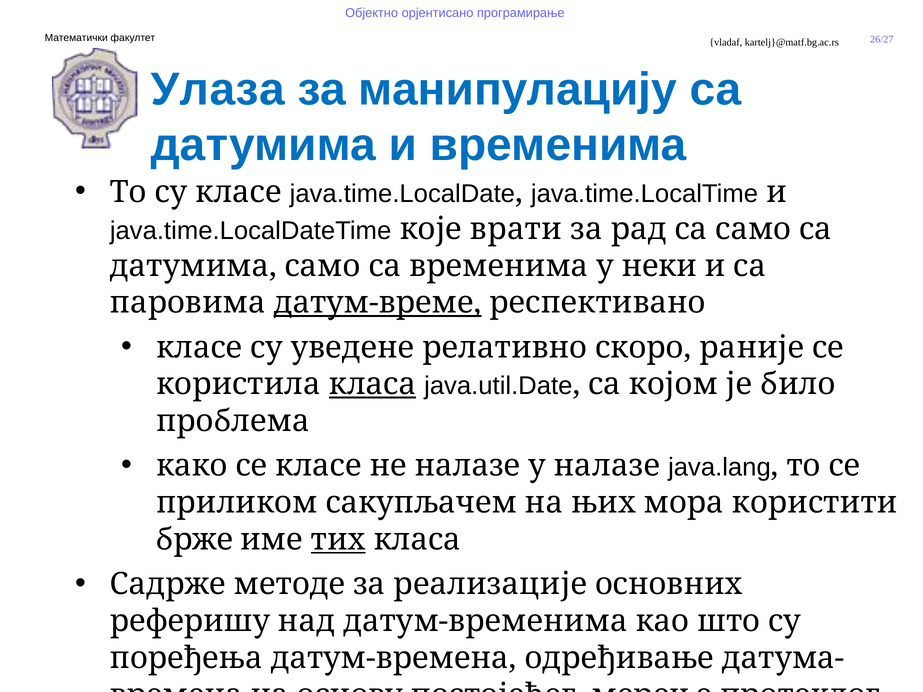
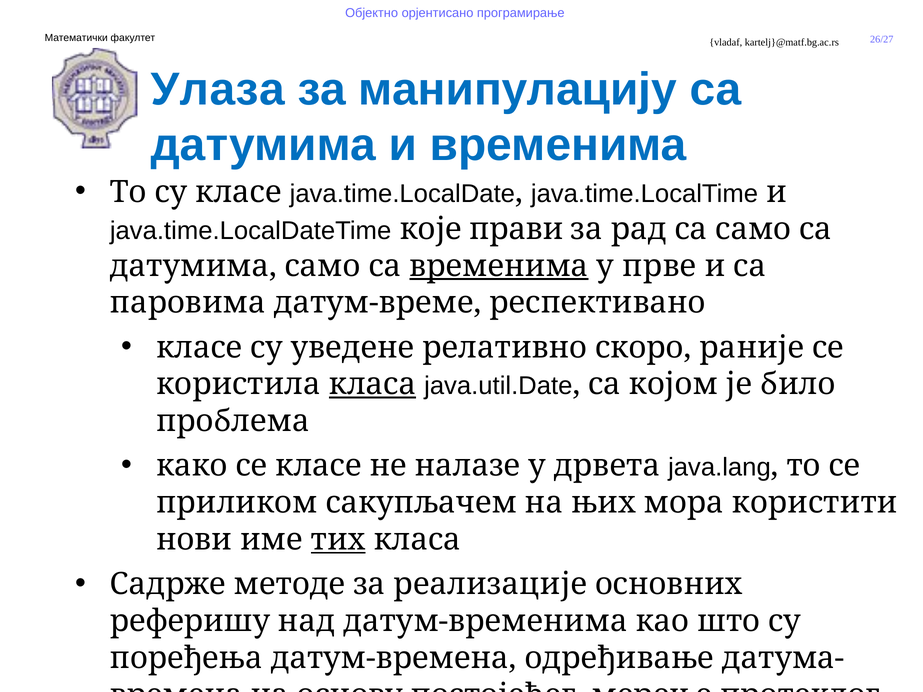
врати: врати -> прави (516, 229)
временима underline: none -> present (499, 266)
неки: неки -> прве (659, 266)
датум-време underline: present -> none (378, 303)
у налазе: налазе -> дрвета (607, 466)
брже: брже -> нови (194, 540)
